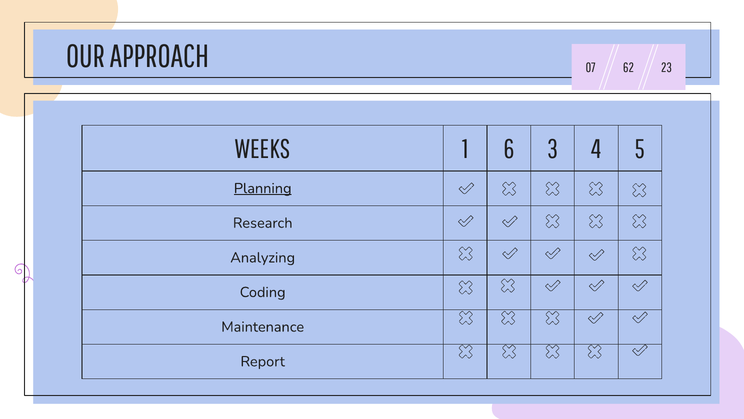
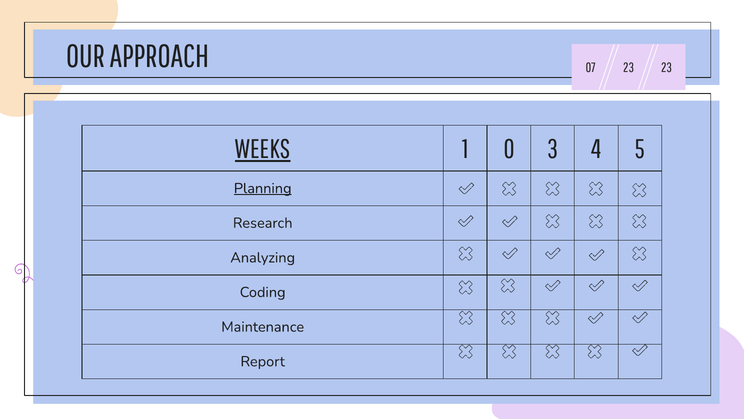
07 62: 62 -> 23 (629, 68)
WEEKS underline: none -> present (263, 149)
6: 6 -> 0 (509, 149)
